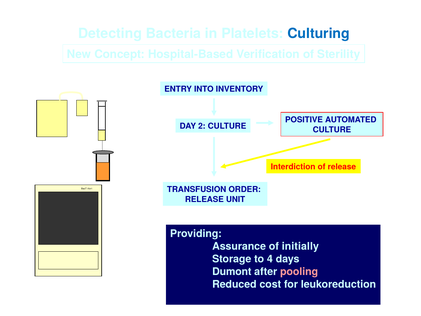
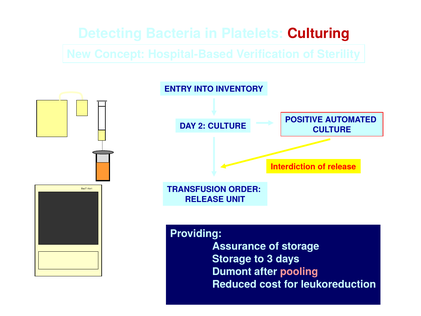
Culturing colour: blue -> red (319, 34)
of initially: initially -> storage (300, 246)
4: 4 -> 3 (270, 259)
